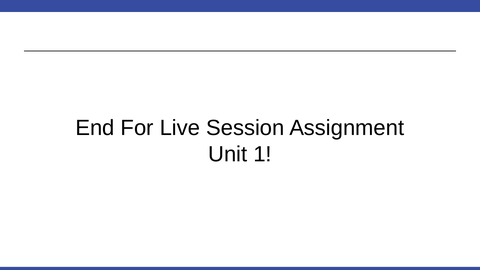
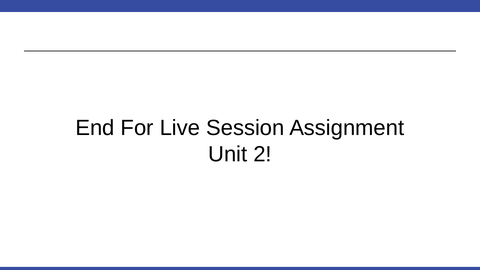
1: 1 -> 2 (263, 154)
